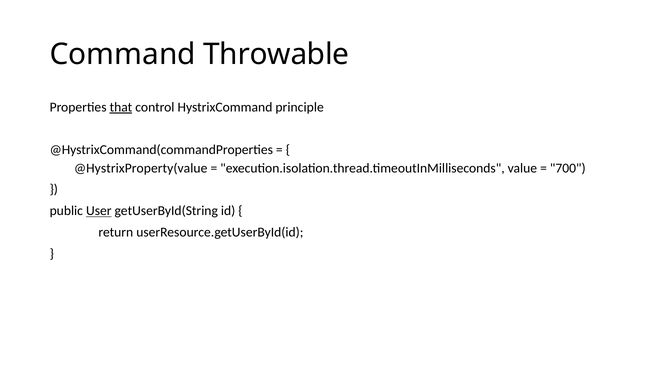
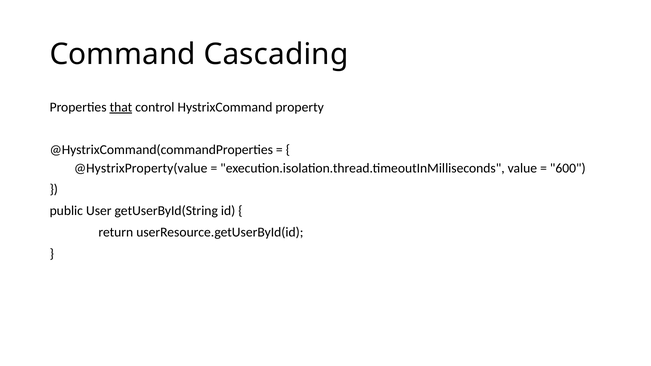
Throwable: Throwable -> Cascading (276, 55)
principle: principle -> property (300, 107)
700: 700 -> 600 (568, 168)
User underline: present -> none (99, 211)
